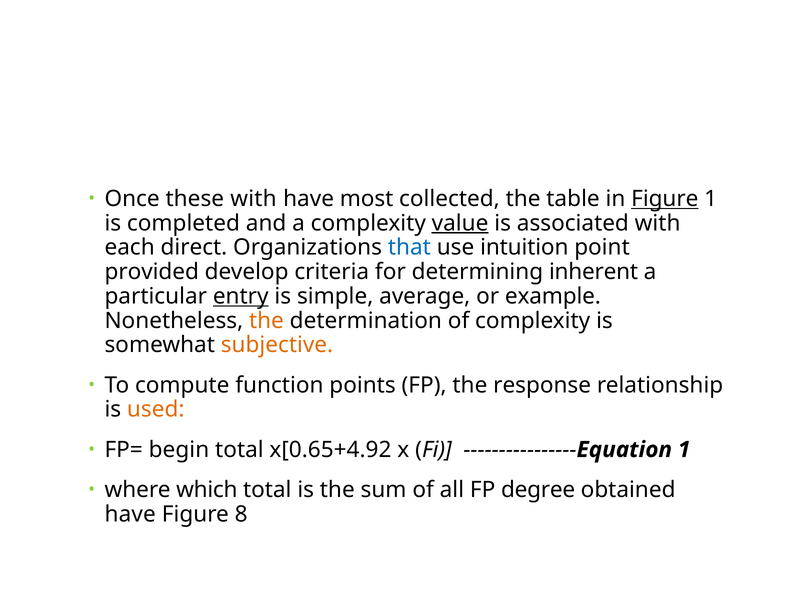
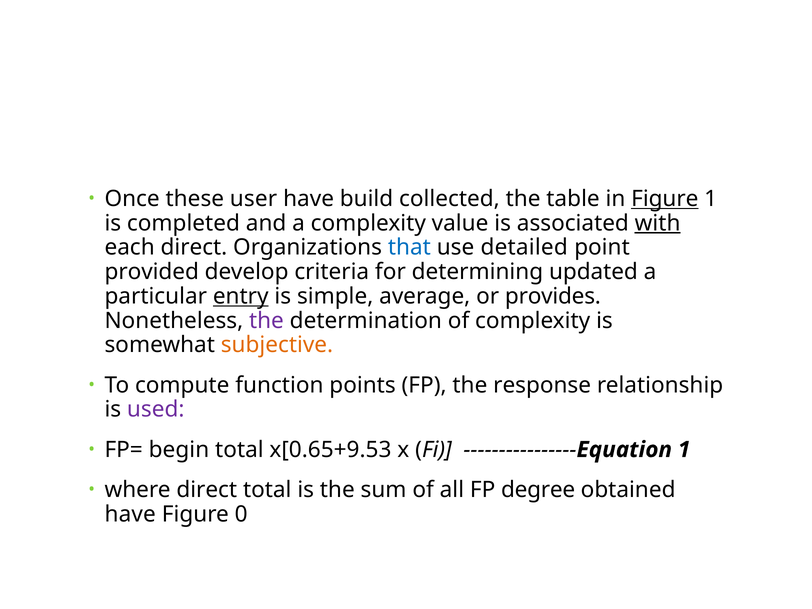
these with: with -> user (254, 199)
most: most -> build (367, 199)
value underline: present -> none (460, 223)
with underline: none -> present (658, 223)
intuition: intuition -> detailed (524, 248)
inherent: inherent -> updated (593, 272)
example: example -> provides (553, 296)
the colour: orange -> purple (266, 321)
used colour: orange -> purple (156, 409)
x[0.65+4.92: x[0.65+4.92 -> x[0.65+9.53 (330, 450)
where which: which -> direct (207, 490)
8: 8 -> 0 (241, 514)
